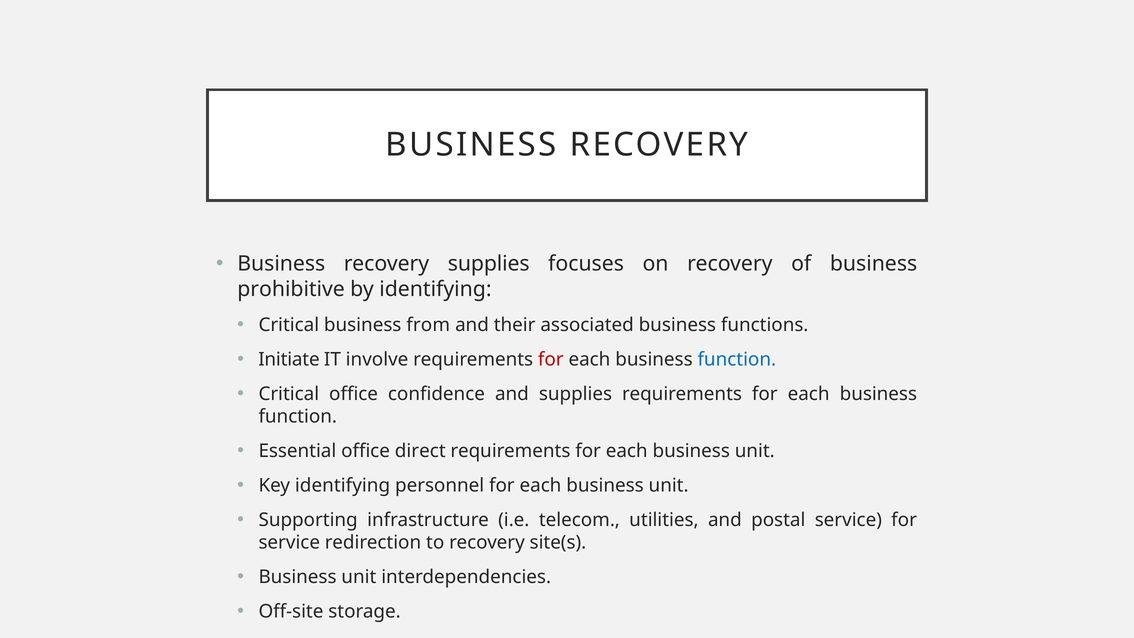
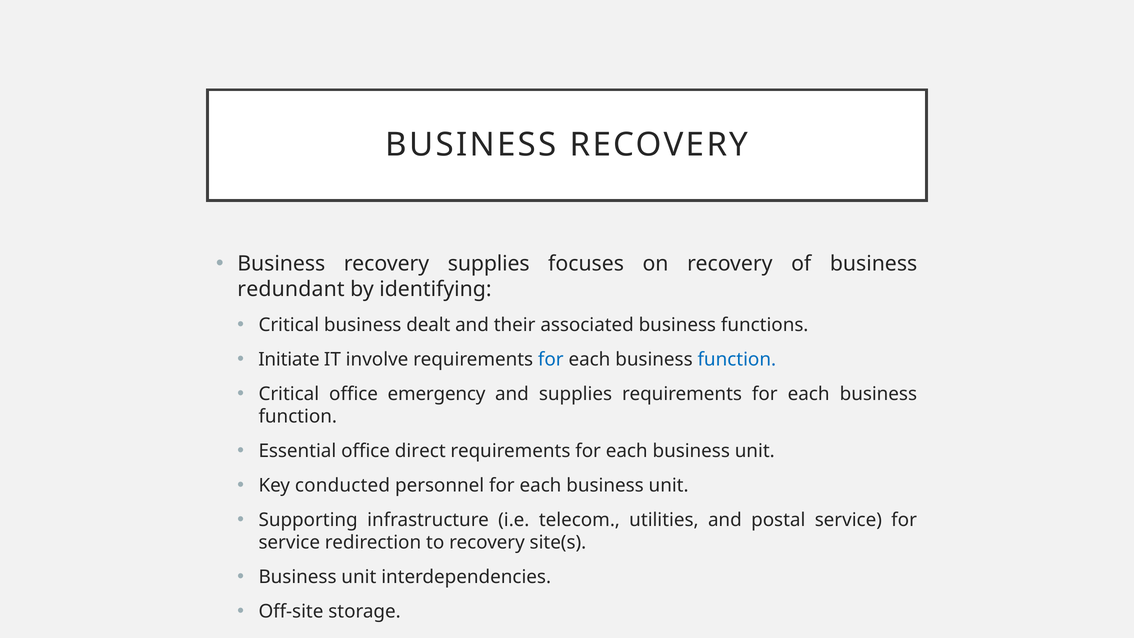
prohibitive: prohibitive -> redundant (291, 289)
from: from -> dealt (428, 325)
for colour: red -> blue (551, 360)
confidence: confidence -> emergency (437, 394)
Key identifying: identifying -> conducted (342, 486)
